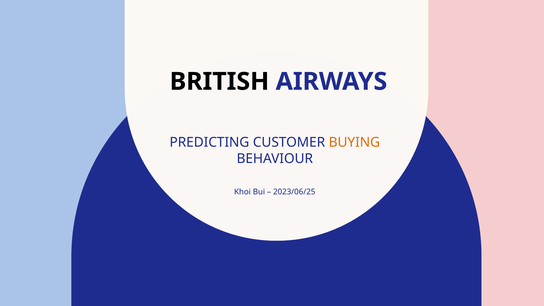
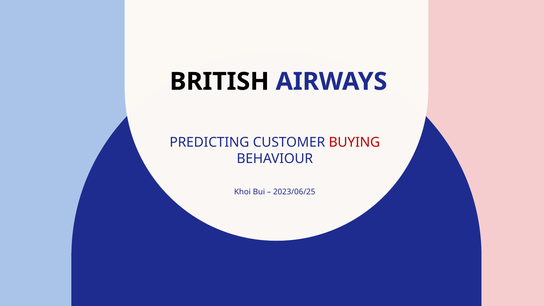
BUYING colour: orange -> red (354, 143)
